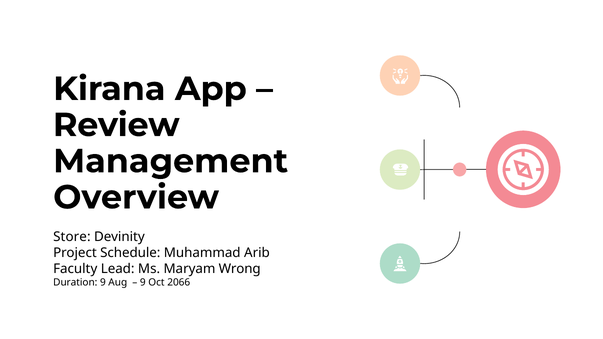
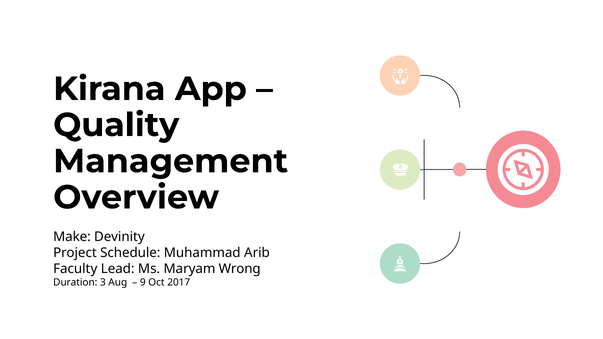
Review: Review -> Quality (116, 125)
Store: Store -> Make (72, 237)
Duration 9: 9 -> 3 (103, 283)
2066: 2066 -> 2017 (179, 283)
